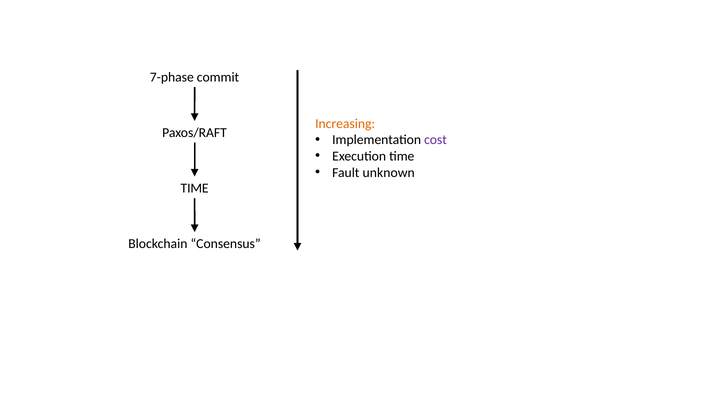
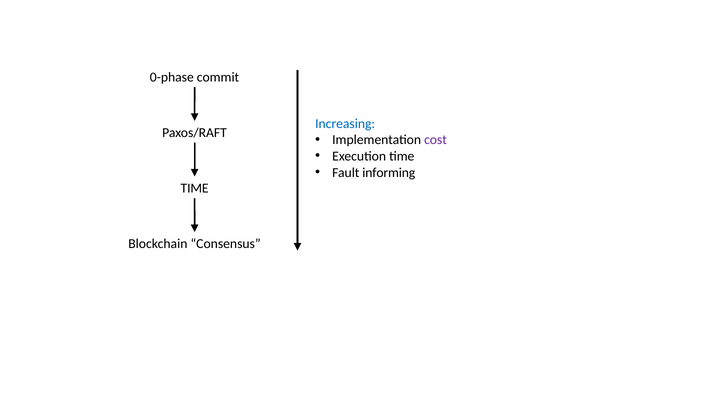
7-phase: 7-phase -> 0-phase (172, 77)
Increasing colour: orange -> blue (345, 124)
unknown: unknown -> informing (389, 173)
